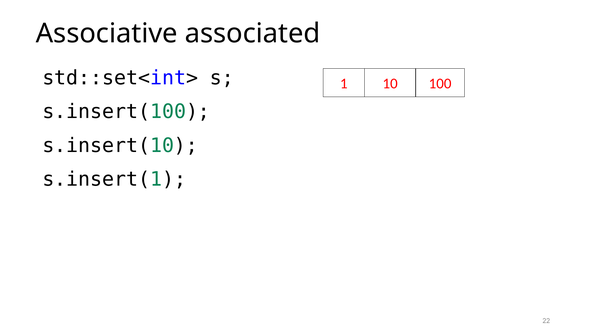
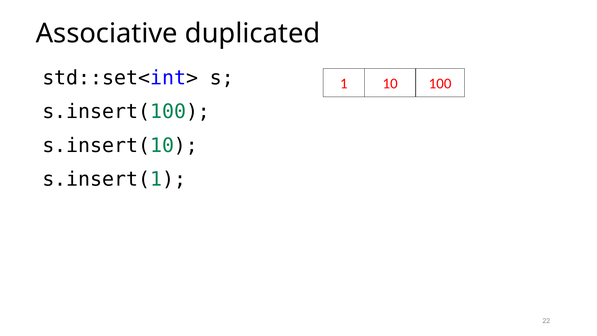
associated: associated -> duplicated (253, 33)
